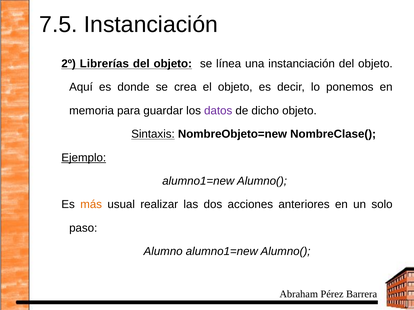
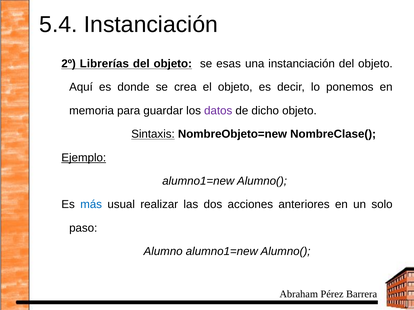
7.5: 7.5 -> 5.4 (58, 25)
línea: línea -> esas (229, 64)
más colour: orange -> blue (91, 205)
